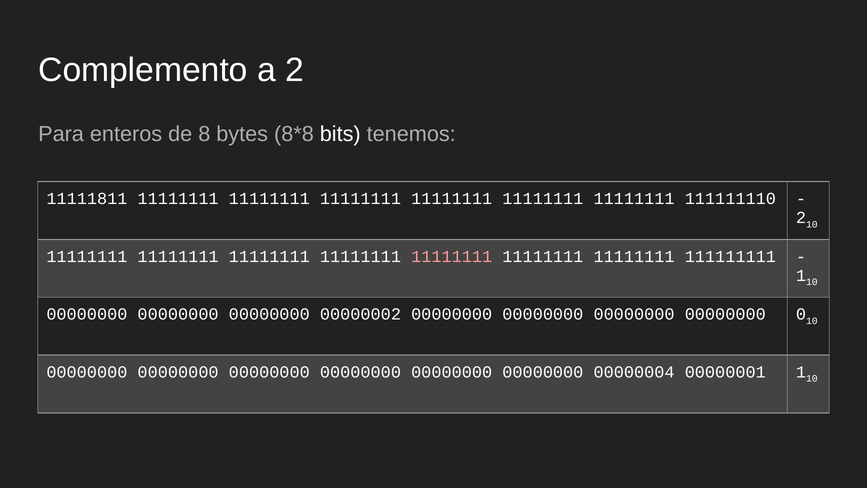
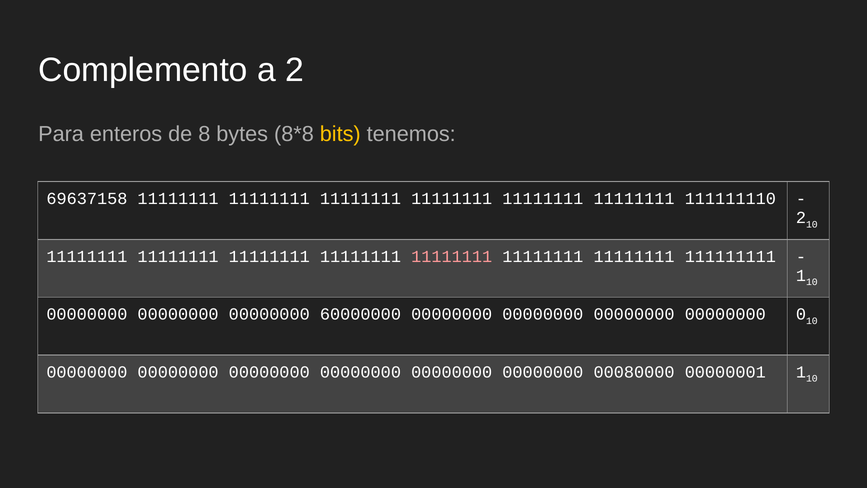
bits colour: white -> yellow (340, 134)
11111811: 11111811 -> 69637158 (87, 199)
00000002: 00000002 -> 60000000 (360, 314)
00000004: 00000004 -> 00080000 (634, 372)
